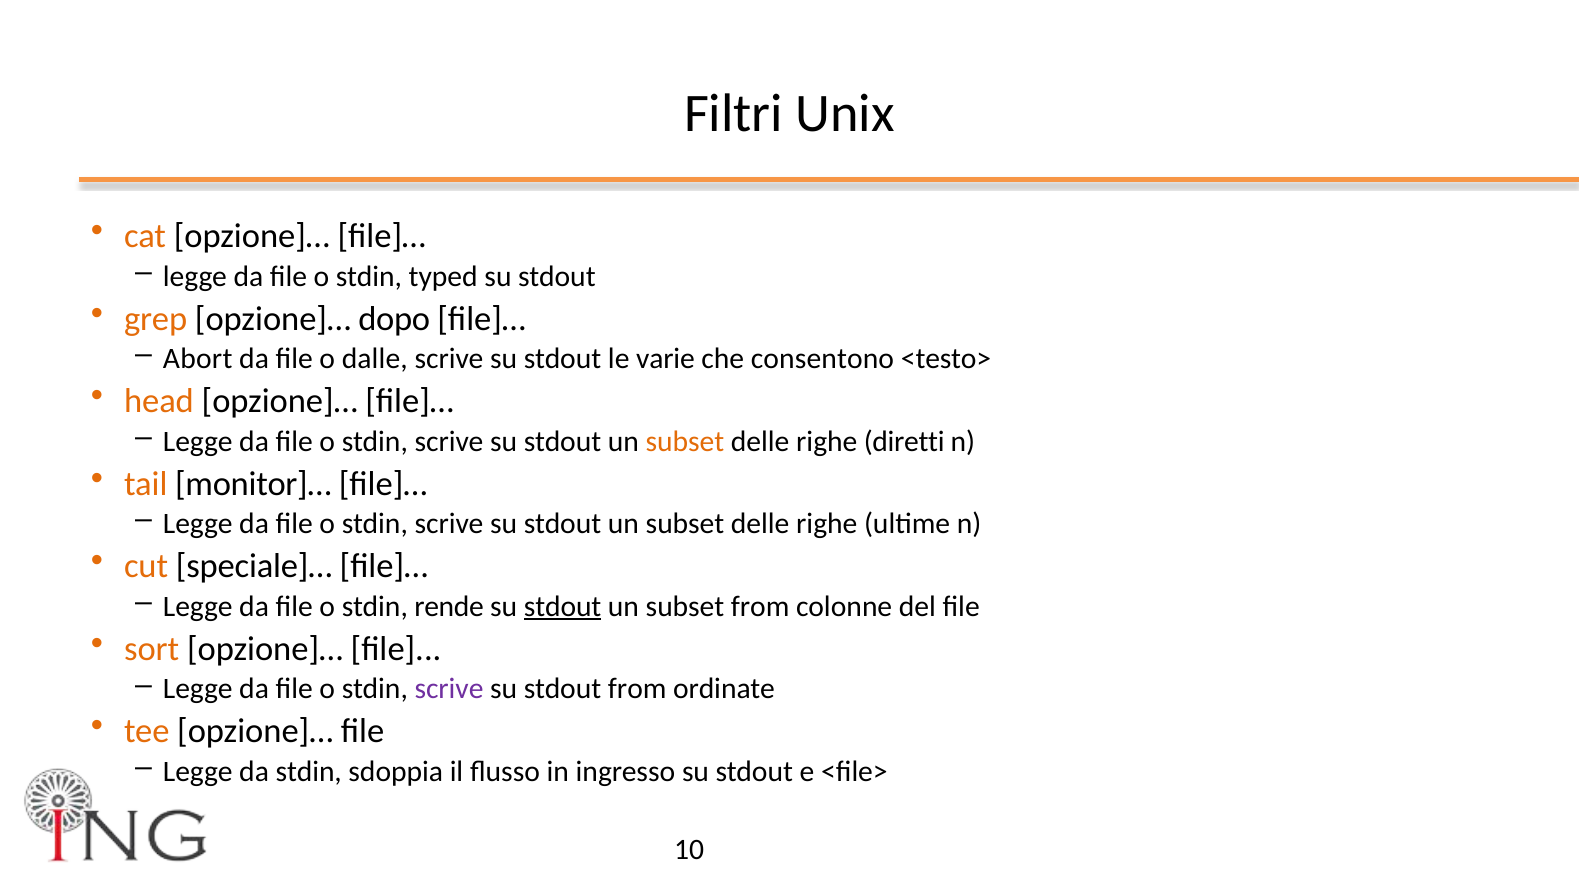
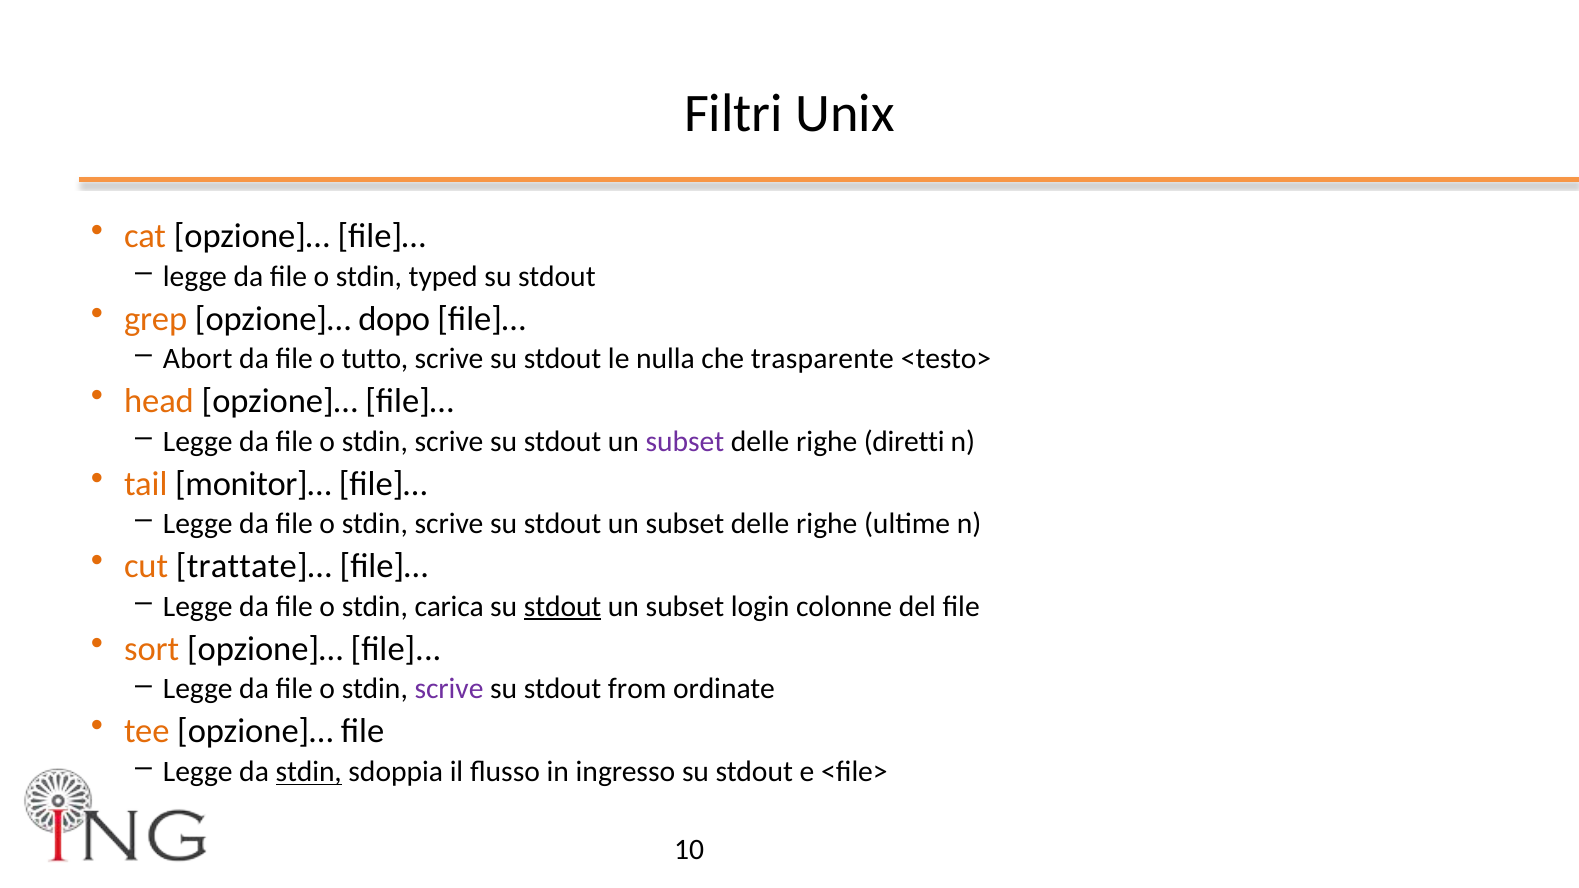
dalle: dalle -> tutto (375, 359)
varie: varie -> nulla (665, 359)
consentono: consentono -> trasparente (822, 359)
subset colour: orange -> purple (685, 442)
speciale]…: speciale]… -> trattate]… (254, 567)
rende: rende -> carica (449, 607)
subset from: from -> login (760, 607)
stdin underline: none -> present (309, 772)
